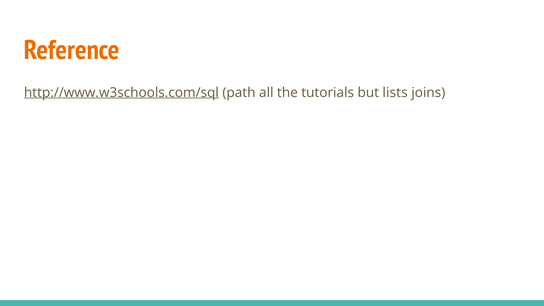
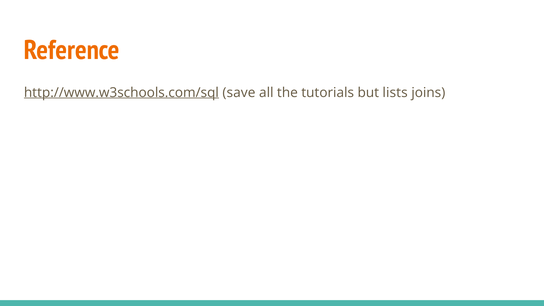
path: path -> save (239, 93)
